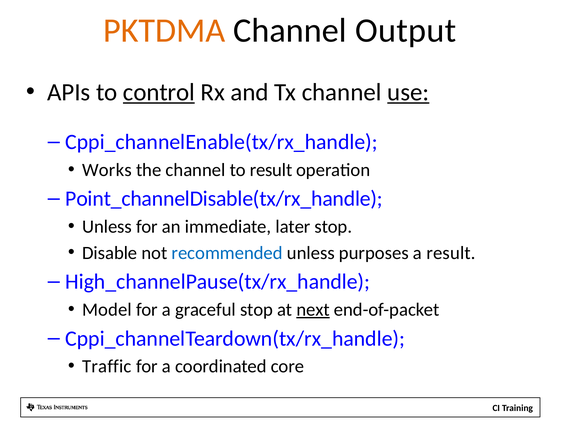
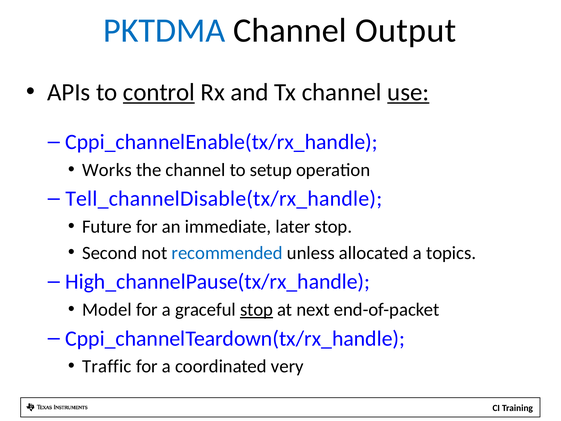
PKTDMA colour: orange -> blue (164, 30)
to result: result -> setup (271, 170)
Point_channelDisable(tx/rx_handle: Point_channelDisable(tx/rx_handle -> Tell_channelDisable(tx/rx_handle (224, 199)
Unless: Unless -> Future (107, 227)
Disable: Disable -> Second (110, 253)
purposes: purposes -> allocated (374, 253)
a result: result -> topics (451, 253)
stop underline: none -> present (257, 309)
next underline: present -> none (313, 309)
core: core -> very (287, 366)
